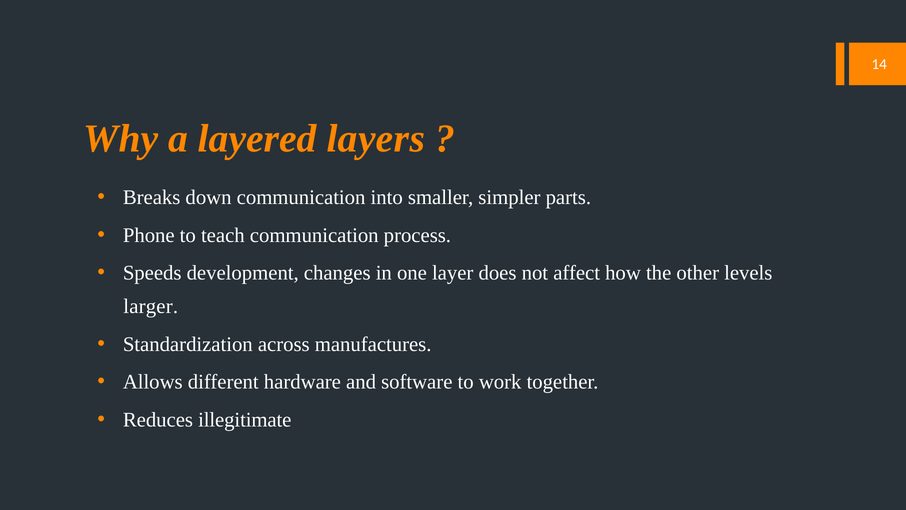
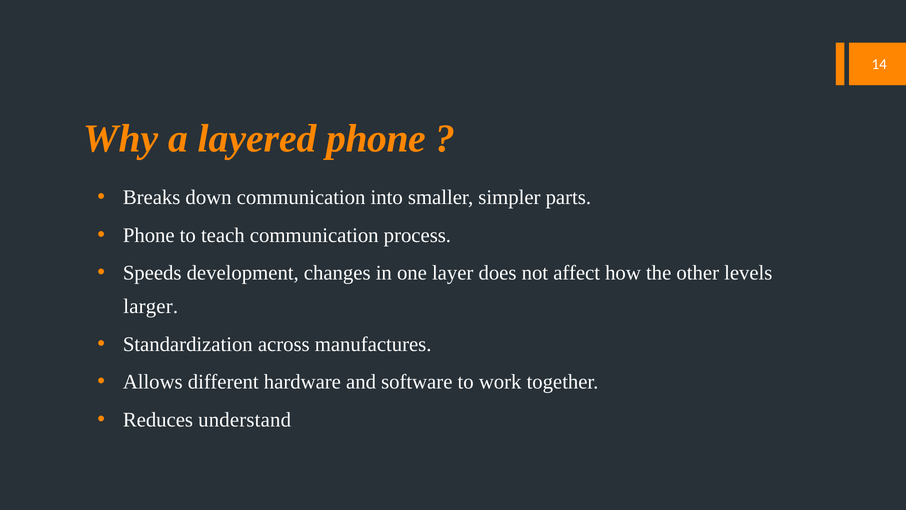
layered layers: layers -> phone (376, 138)
illegitimate: illegitimate -> understand (245, 419)
